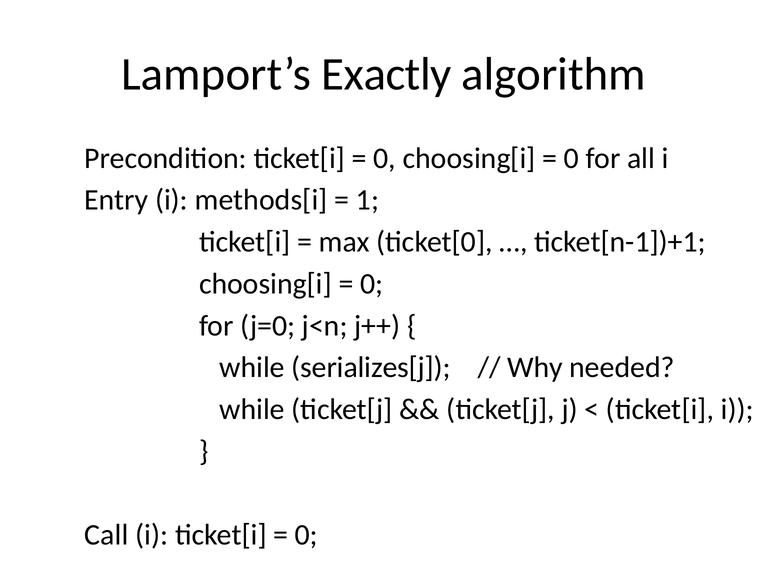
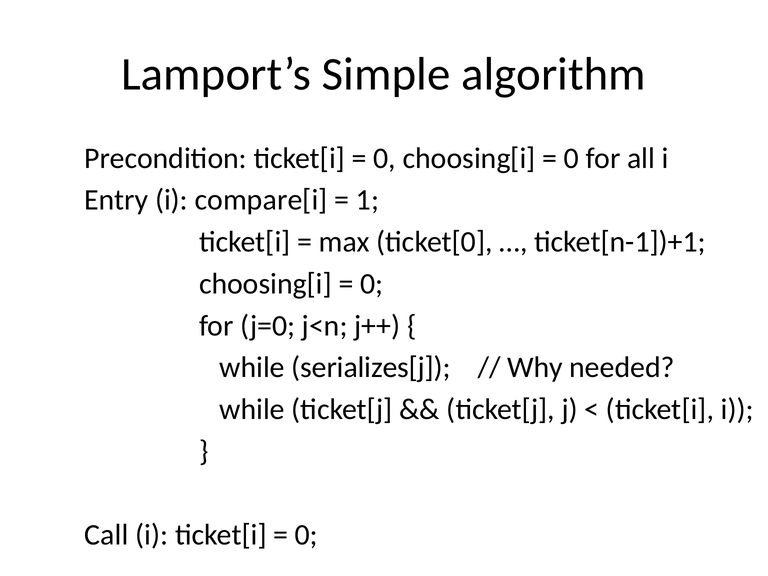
Exactly: Exactly -> Simple (386, 74)
methods[i: methods[i -> compare[i (261, 200)
